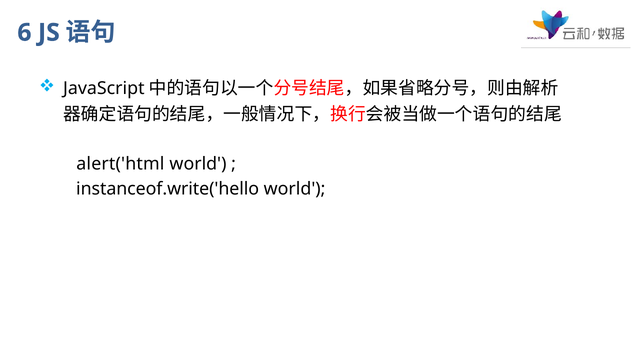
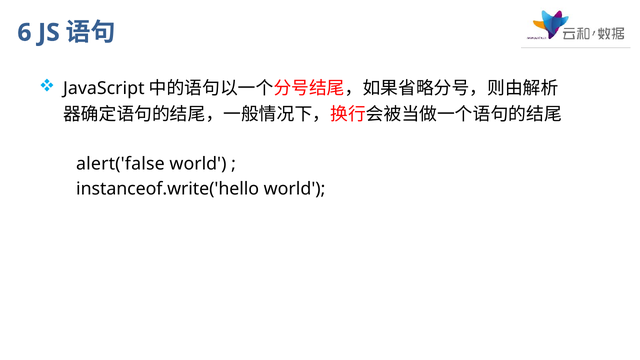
alert('html: alert('html -> alert('false (120, 164)
